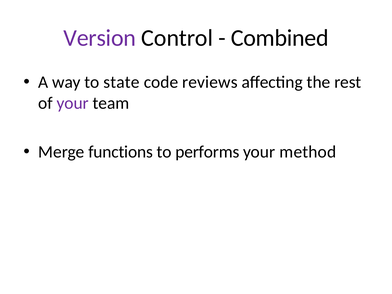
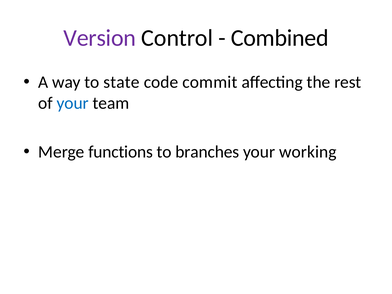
reviews: reviews -> commit (210, 82)
your colour: purple -> blue (73, 103)
performs: performs -> branches (207, 152)
method: method -> working (308, 152)
